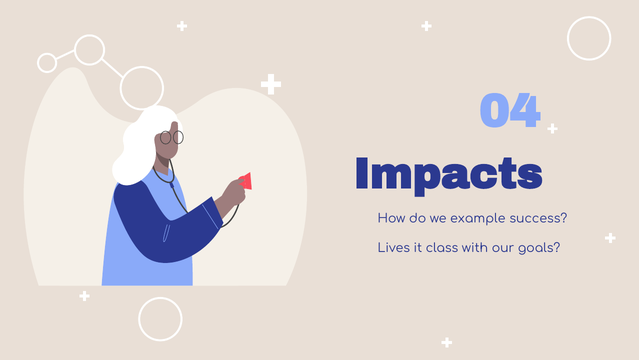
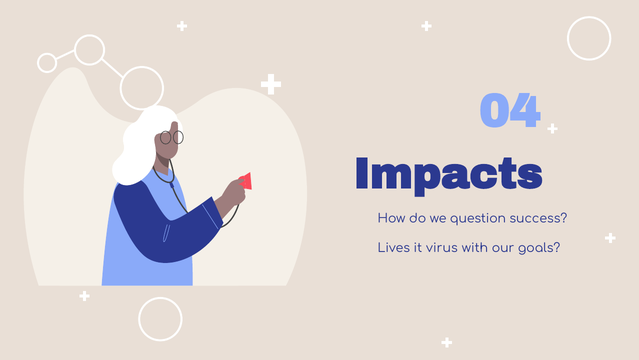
example: example -> question (478, 219)
class: class -> virus (442, 248)
